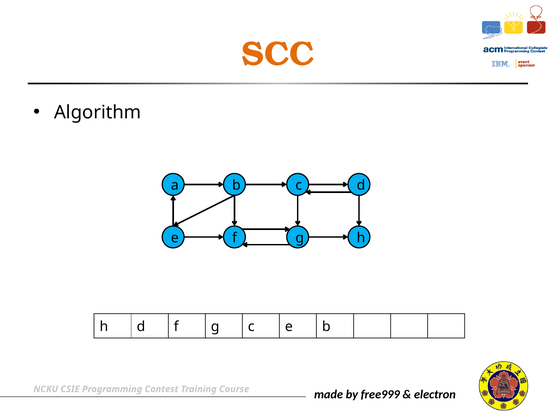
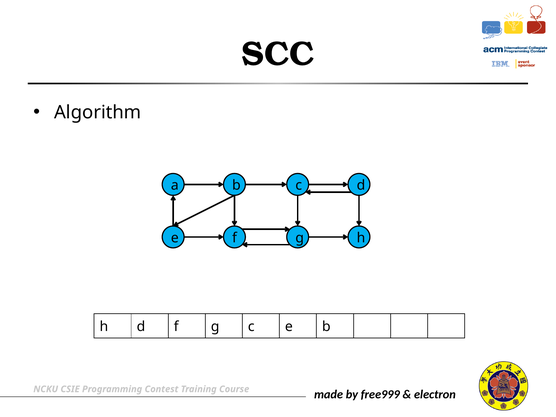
SCC colour: orange -> black (278, 54)
